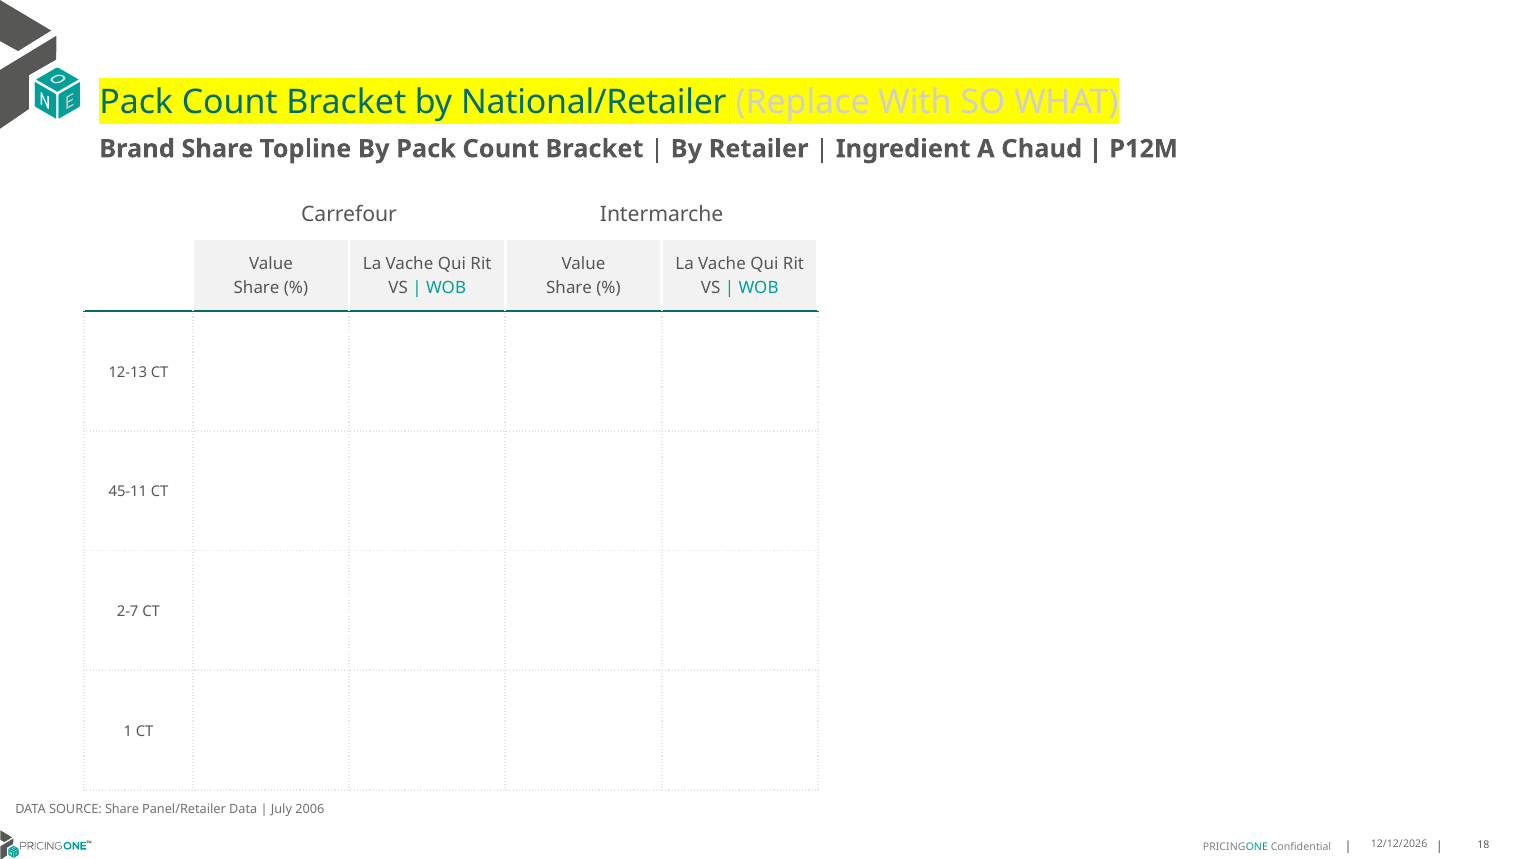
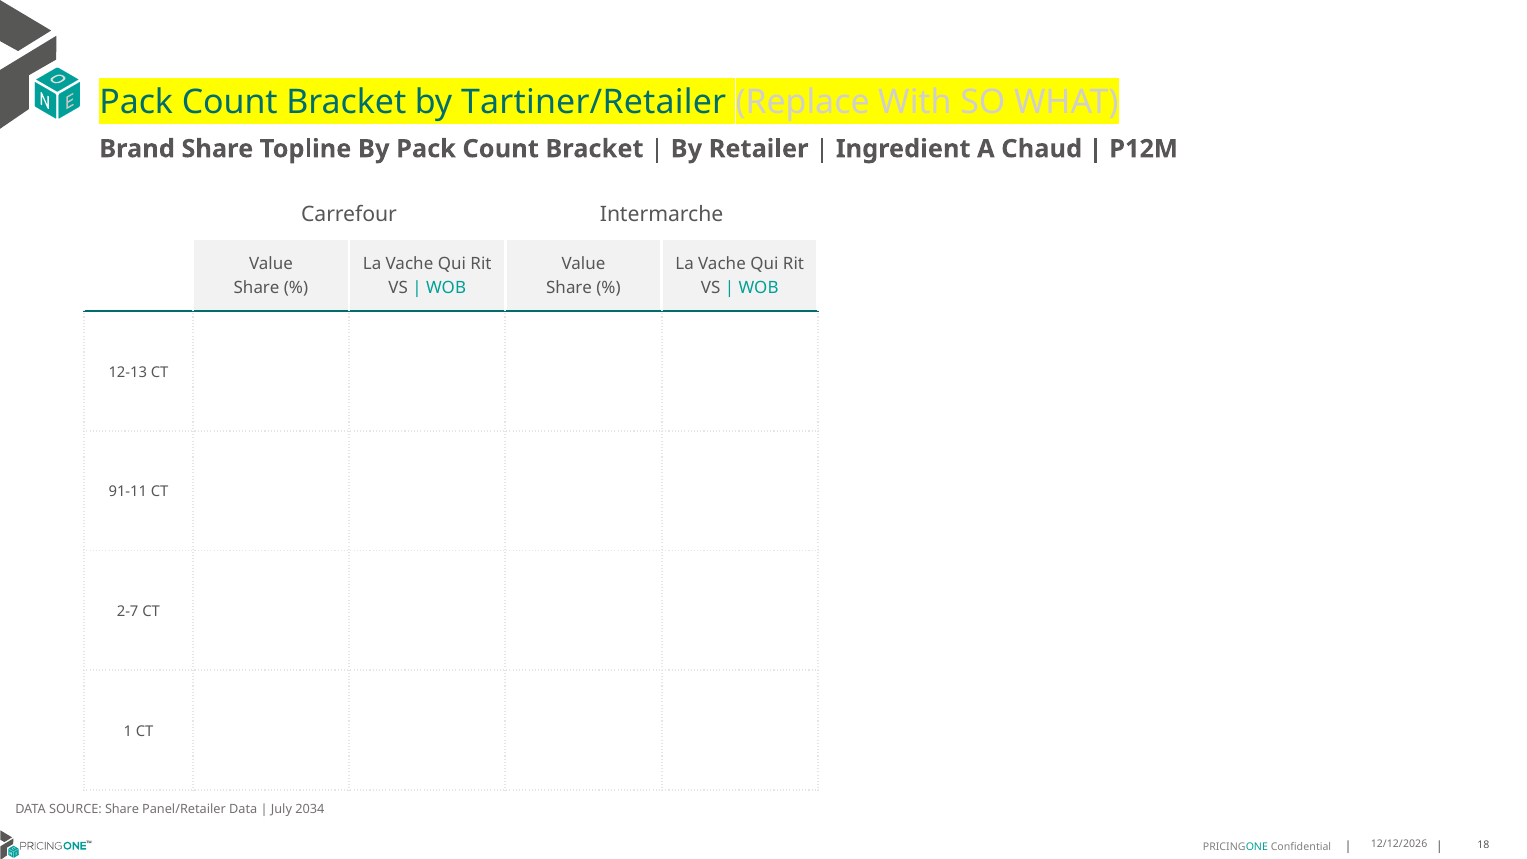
National/Retailer: National/Retailer -> Tartiner/Retailer (594, 103)
45-11: 45-11 -> 91-11 (128, 492)
2006: 2006 -> 2034 (310, 809)
